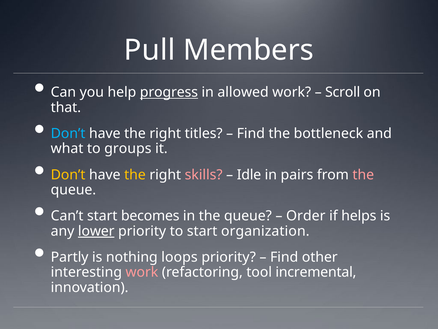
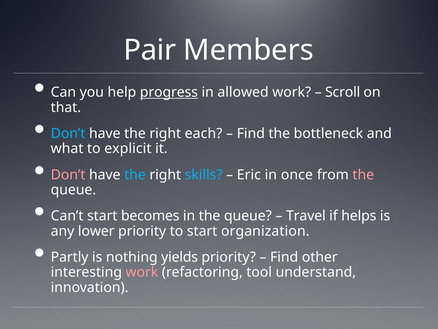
Pull: Pull -> Pair (150, 50)
titles: titles -> each (204, 133)
groups: groups -> explicit (128, 148)
Don’t colour: yellow -> pink (68, 174)
the colour: yellow -> light blue (135, 174)
skills colour: pink -> light blue (204, 174)
Idle: Idle -> Eric (249, 174)
pairs: pairs -> once (297, 174)
Order: Order -> Travel (306, 216)
lower underline: present -> none (96, 231)
loops: loops -> yields (180, 257)
incremental: incremental -> understand (316, 272)
